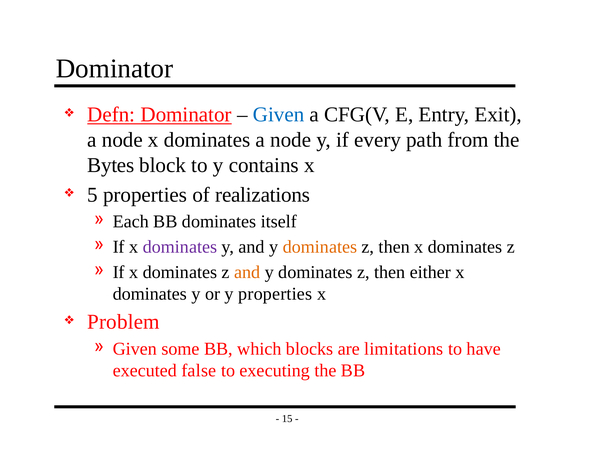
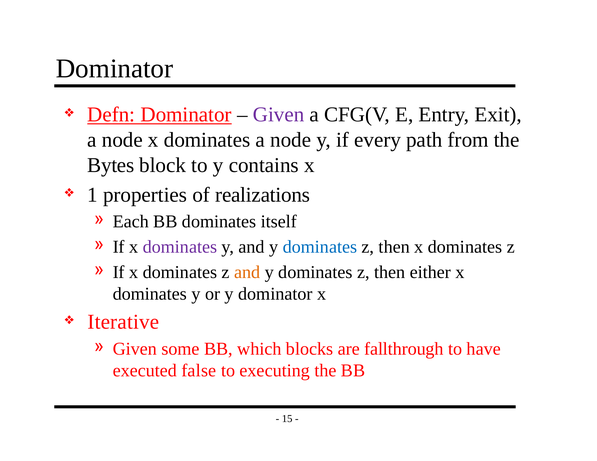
Given colour: blue -> purple (279, 115)
5: 5 -> 1 (93, 195)
dominates colour: orange -> blue (320, 247)
y properties: properties -> dominator (275, 294)
Problem: Problem -> Iterative (123, 322)
limitations: limitations -> fallthrough (404, 349)
